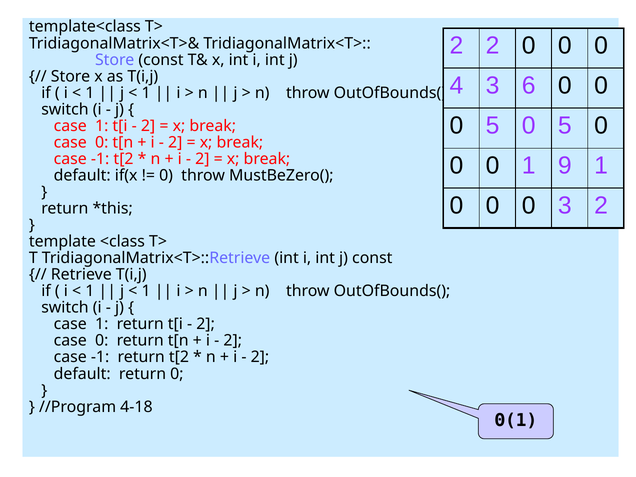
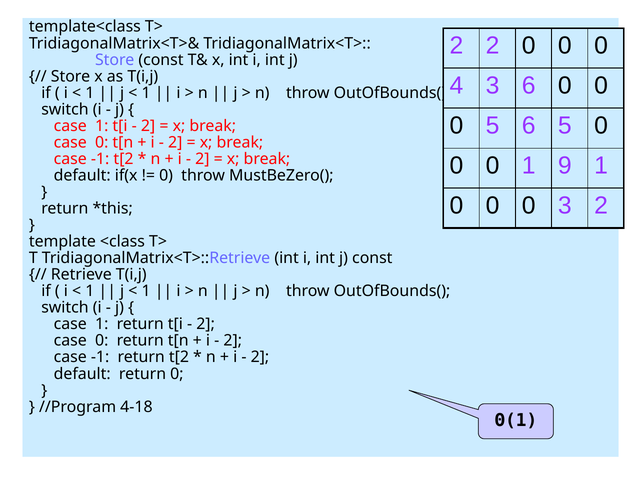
0: 0 -> 6 (529, 125)
